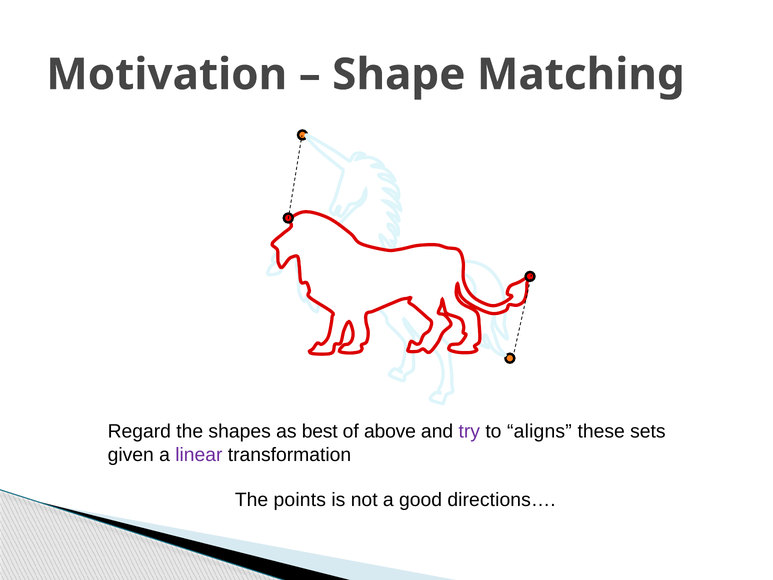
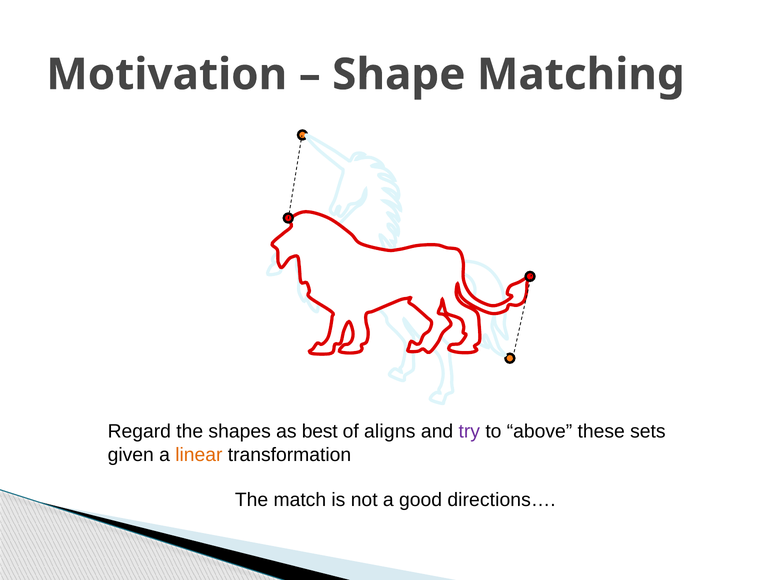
above: above -> aligns (390, 431)
aligns: aligns -> above (540, 431)
linear colour: purple -> orange (199, 454)
points: points -> match (300, 500)
